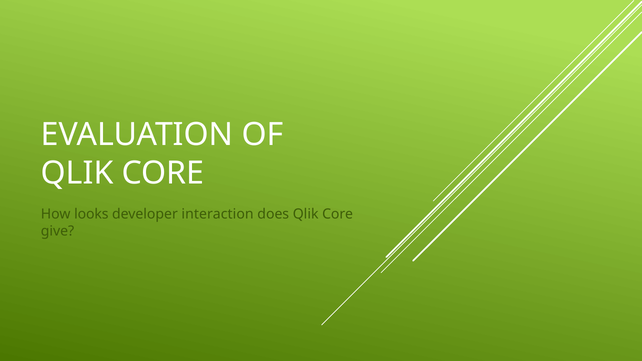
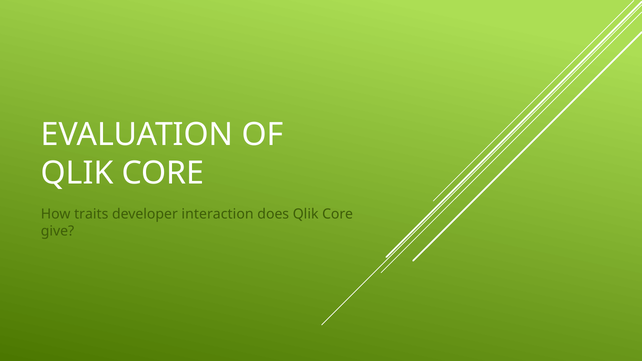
looks: looks -> traits (91, 214)
